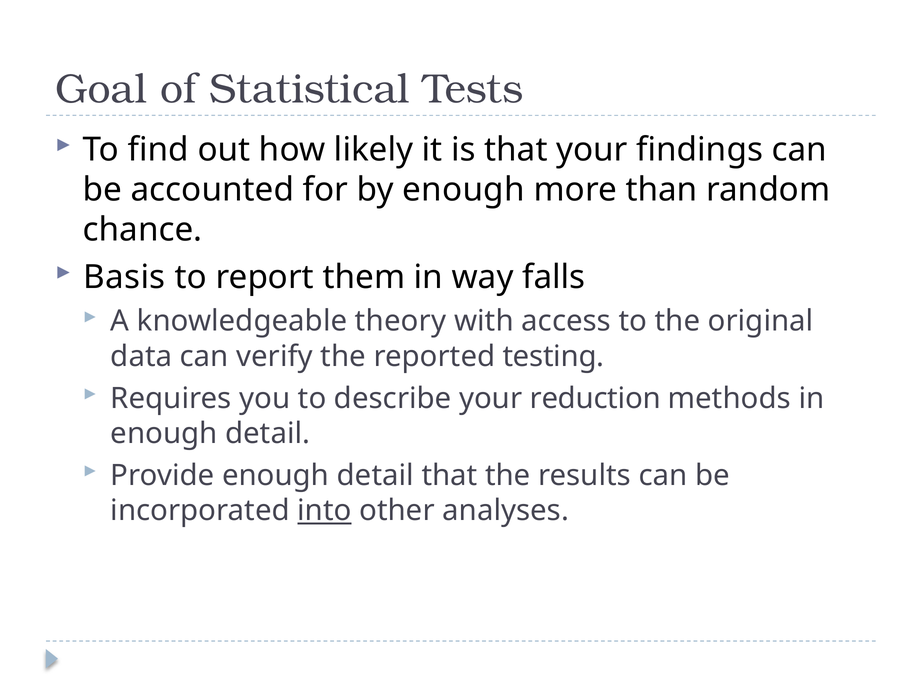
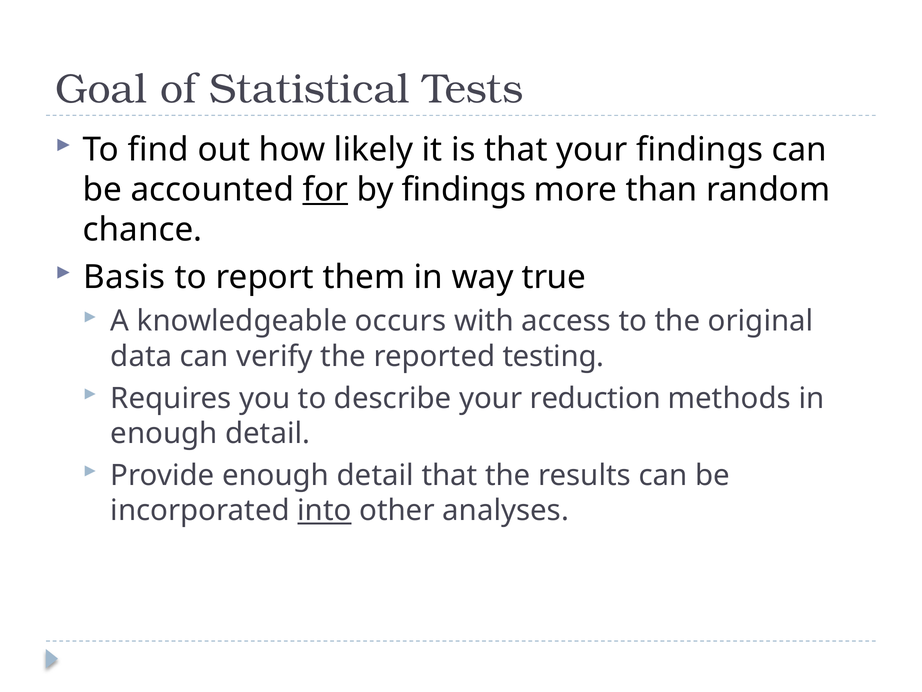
for underline: none -> present (325, 190)
by enough: enough -> findings (464, 190)
falls: falls -> true (554, 277)
theory: theory -> occurs (401, 321)
